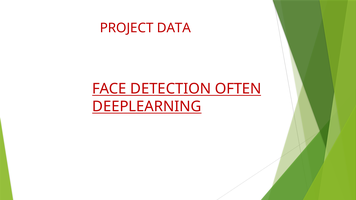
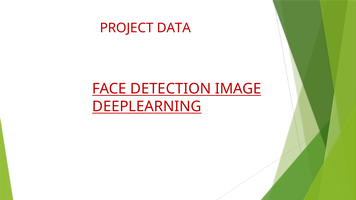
OFTEN: OFTEN -> IMAGE (238, 89)
